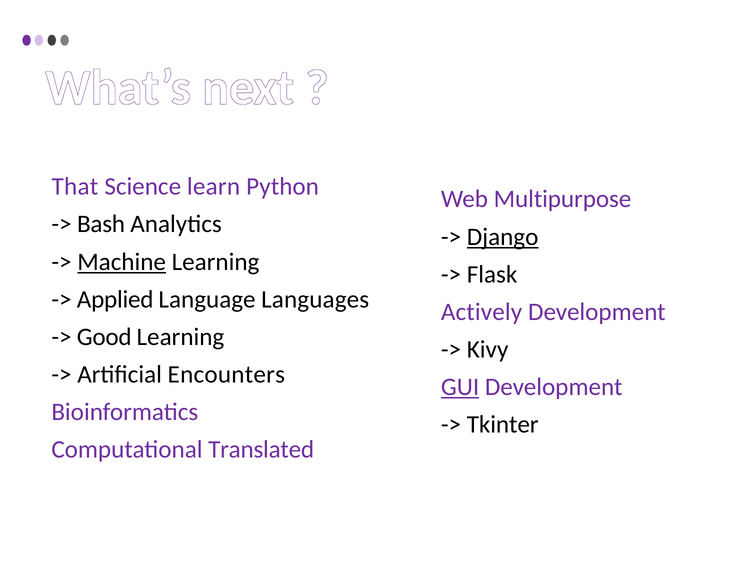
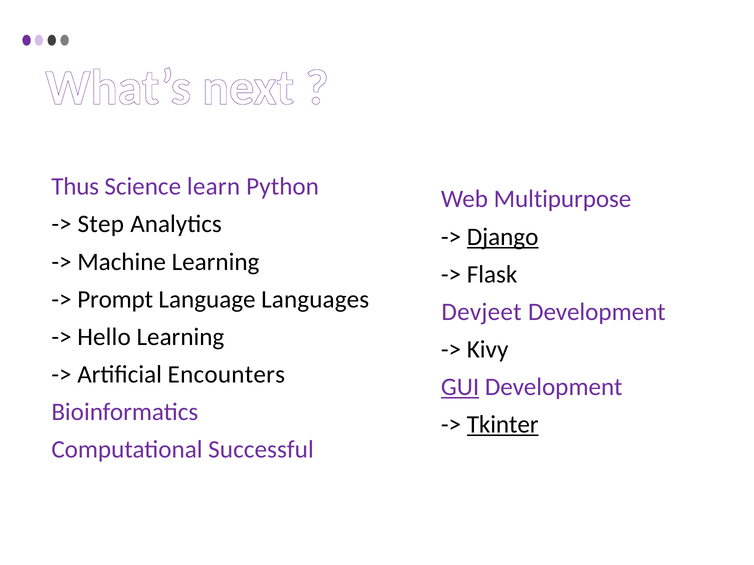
That: That -> Thus (75, 187)
Bash: Bash -> Step (101, 224)
Machine underline: present -> none (122, 262)
Applied: Applied -> Prompt (115, 300)
Actively: Actively -> Devjeet (482, 312)
Good: Good -> Hello (104, 337)
Tkinter underline: none -> present (503, 425)
Translated: Translated -> Successful (261, 450)
